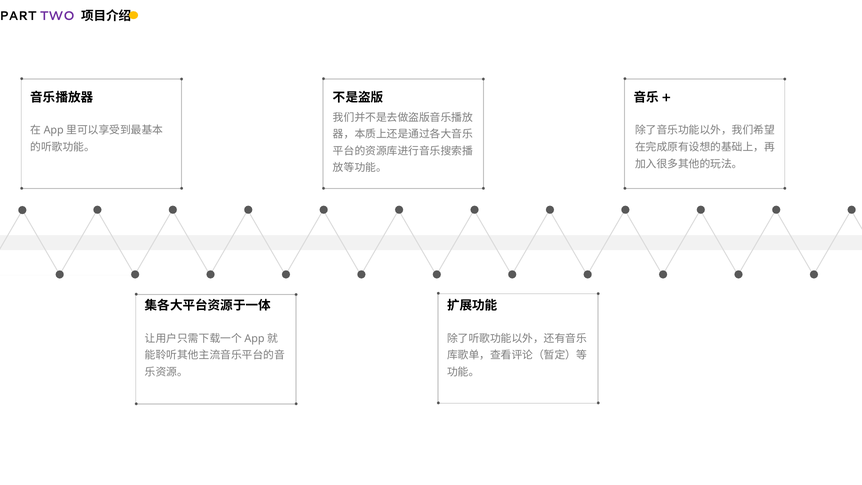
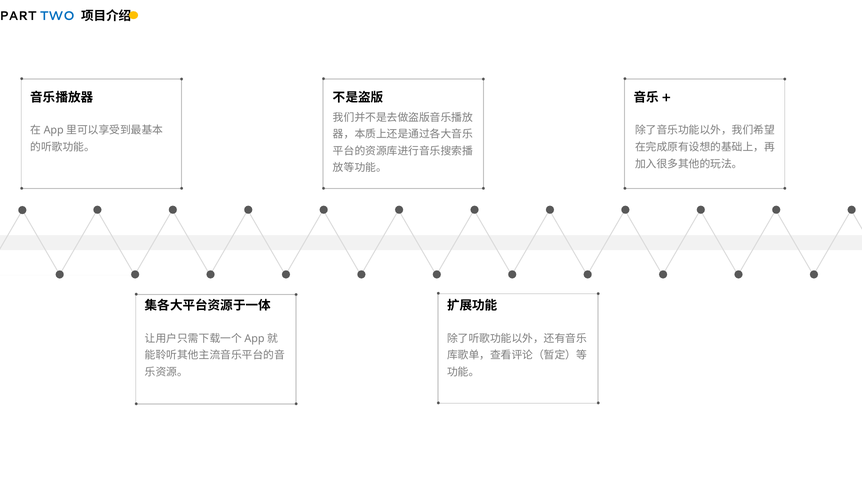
TWO colour: purple -> blue (57, 16)
